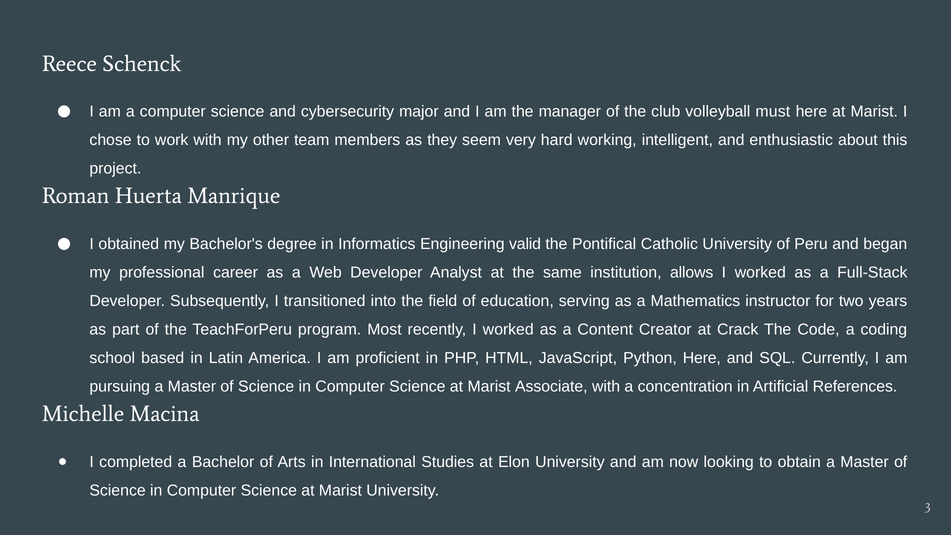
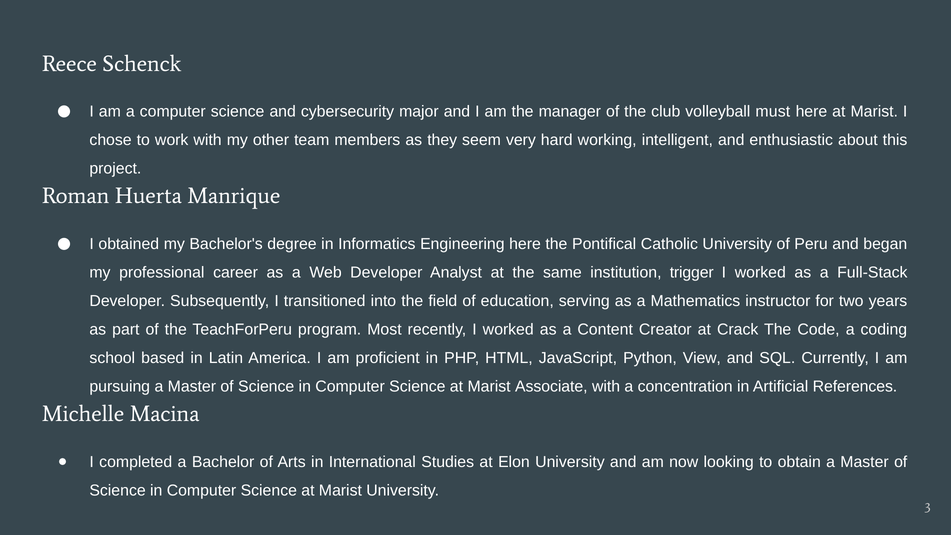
Engineering valid: valid -> here (525, 244)
allows: allows -> trigger (692, 272)
Python Here: Here -> View (702, 358)
